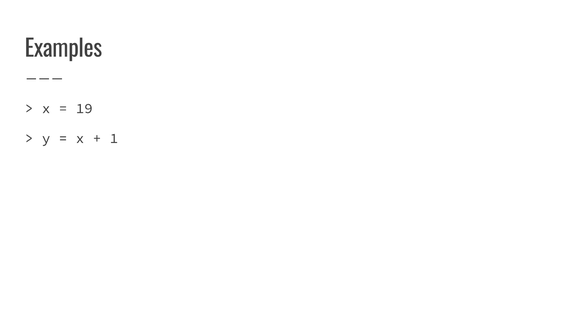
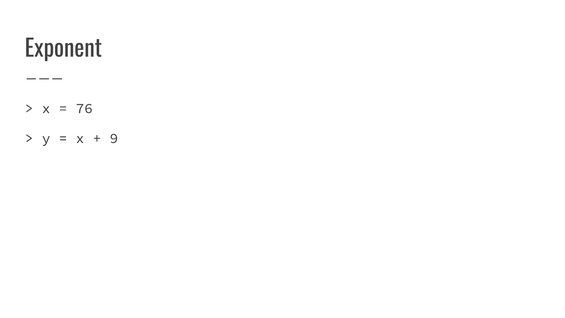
Examples: Examples -> Exponent (63, 49)
19: 19 -> 76 (84, 108)
1: 1 -> 9 (114, 138)
